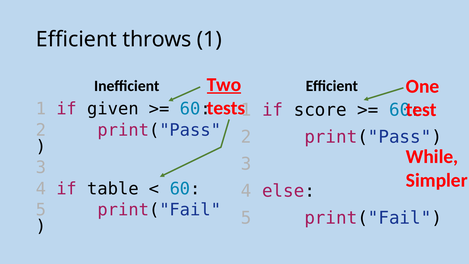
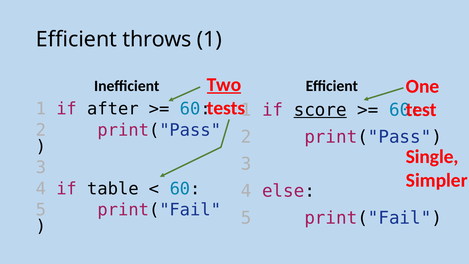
given: given -> after (113, 109)
score underline: none -> present (320, 110)
While: While -> Single (432, 157)
